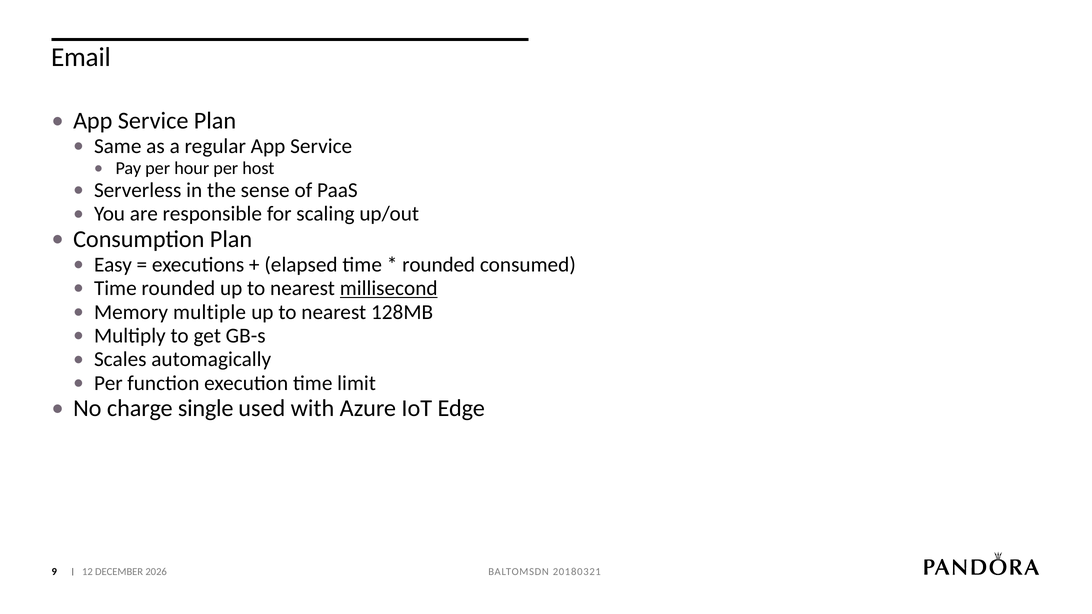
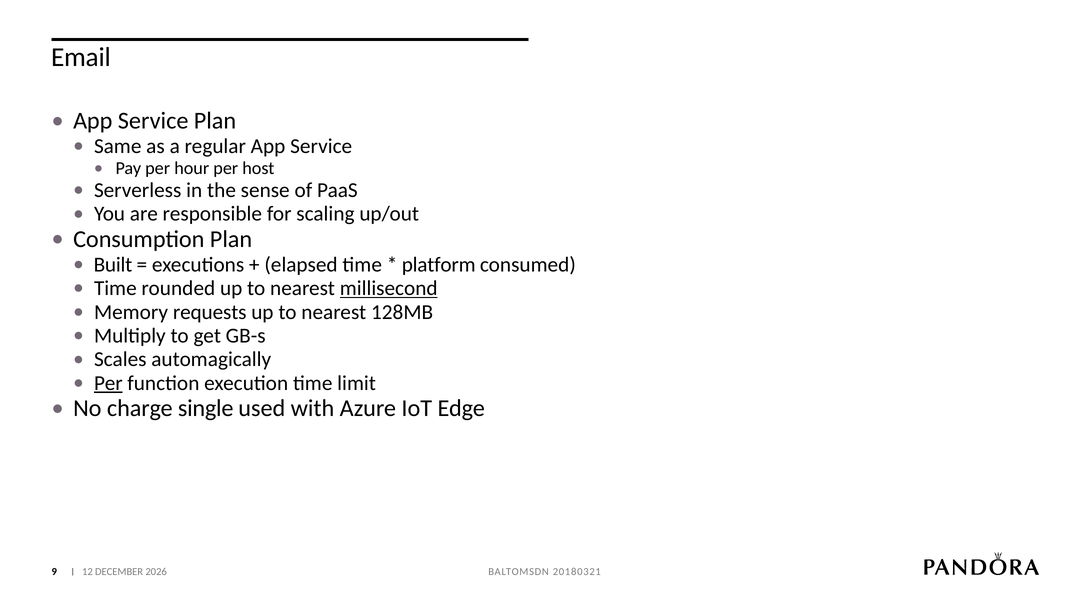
Easy: Easy -> Built (113, 265)
rounded: rounded -> platform (439, 265)
multiple: multiple -> requests (210, 312)
Per underline: none -> present (108, 383)
